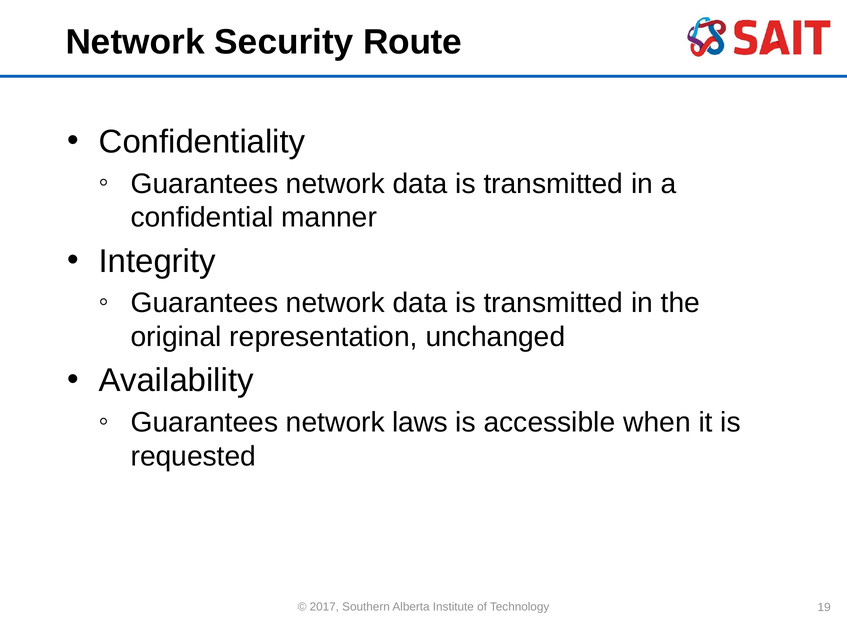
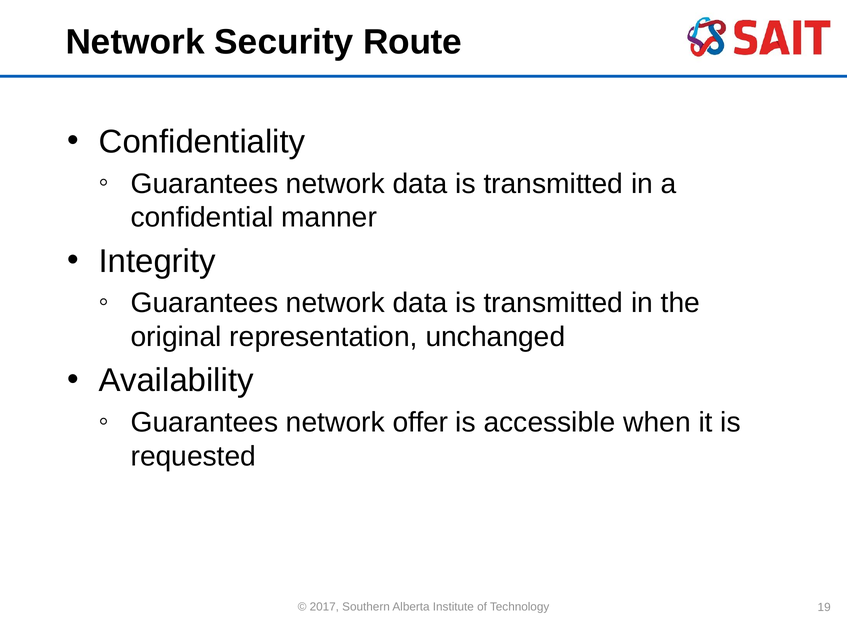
laws: laws -> offer (420, 423)
